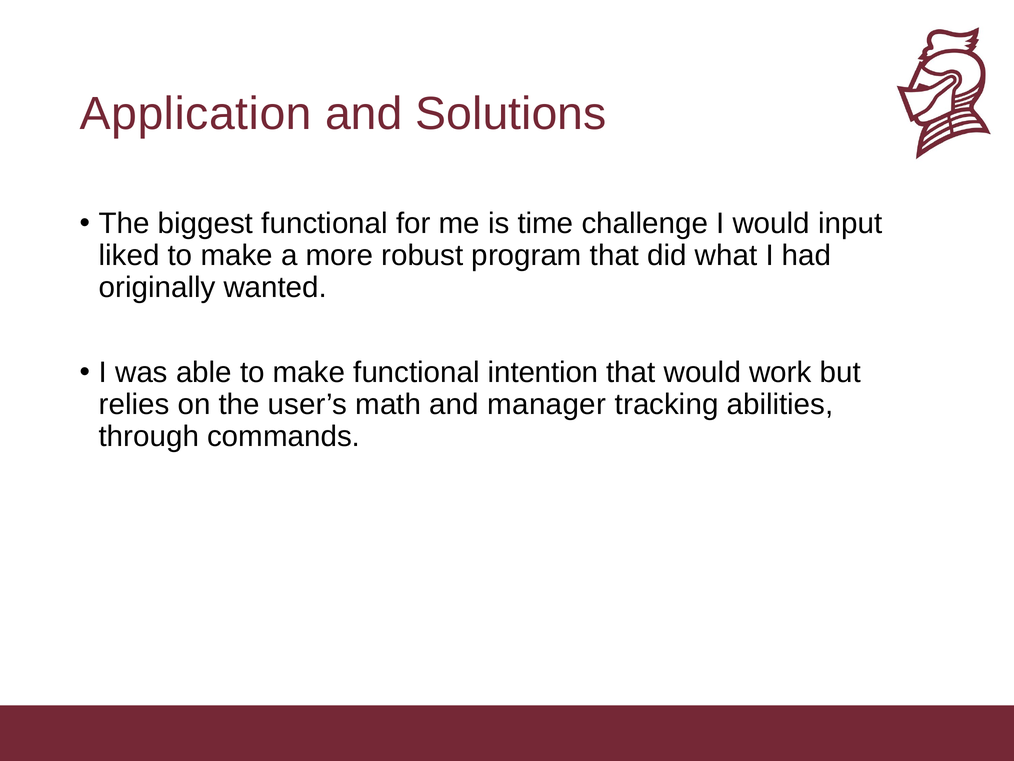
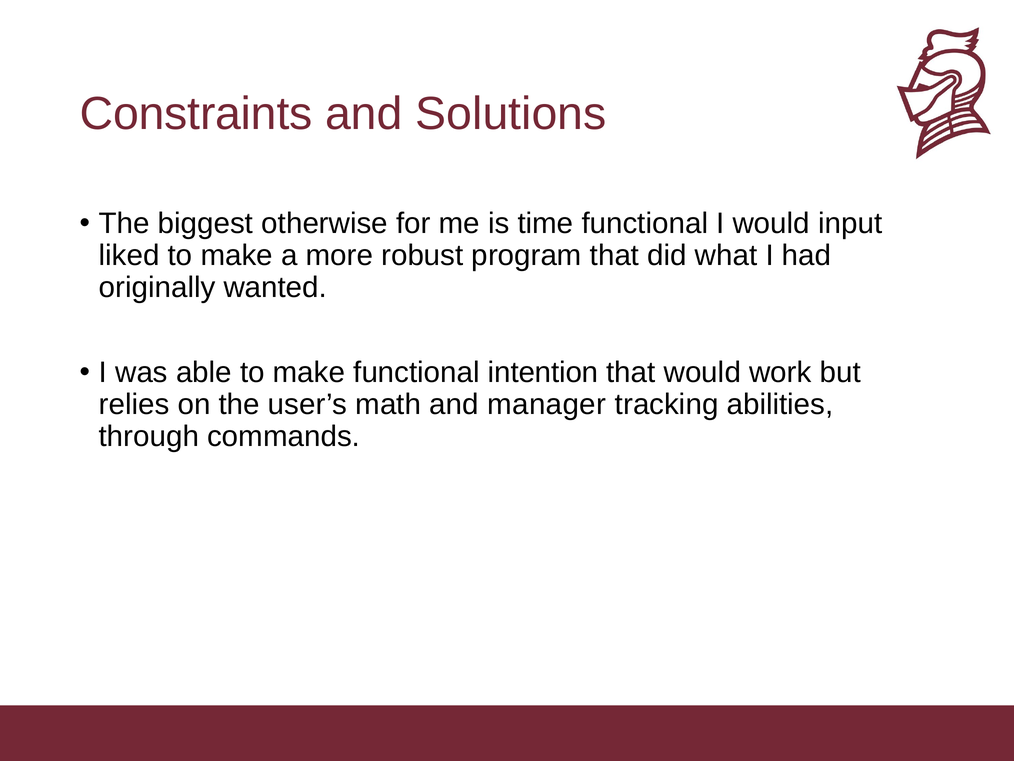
Application: Application -> Constraints (196, 114)
biggest functional: functional -> otherwise (325, 223)
time challenge: challenge -> functional (645, 223)
